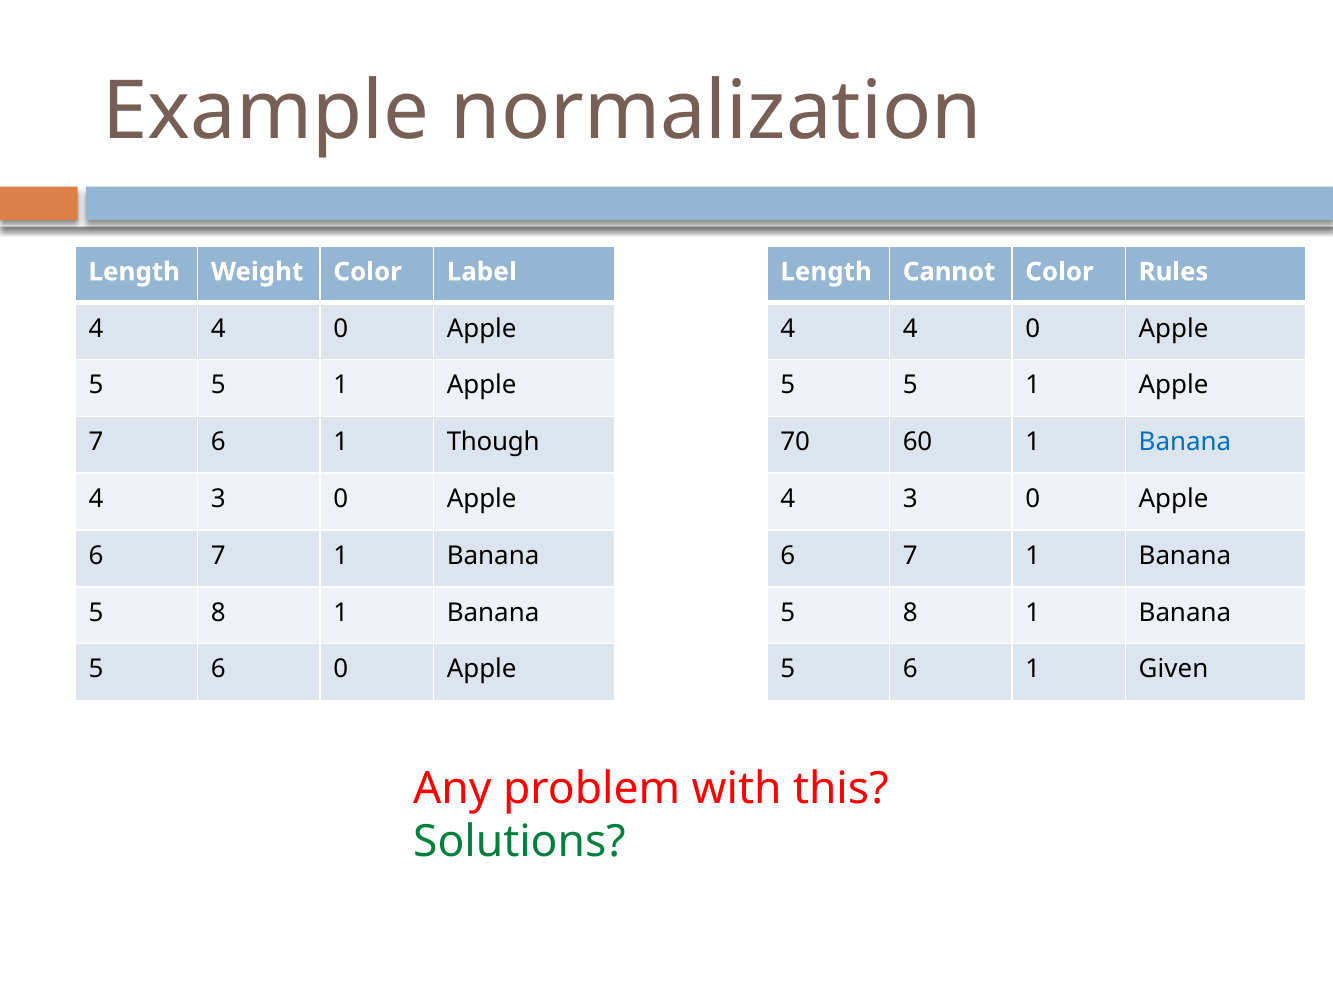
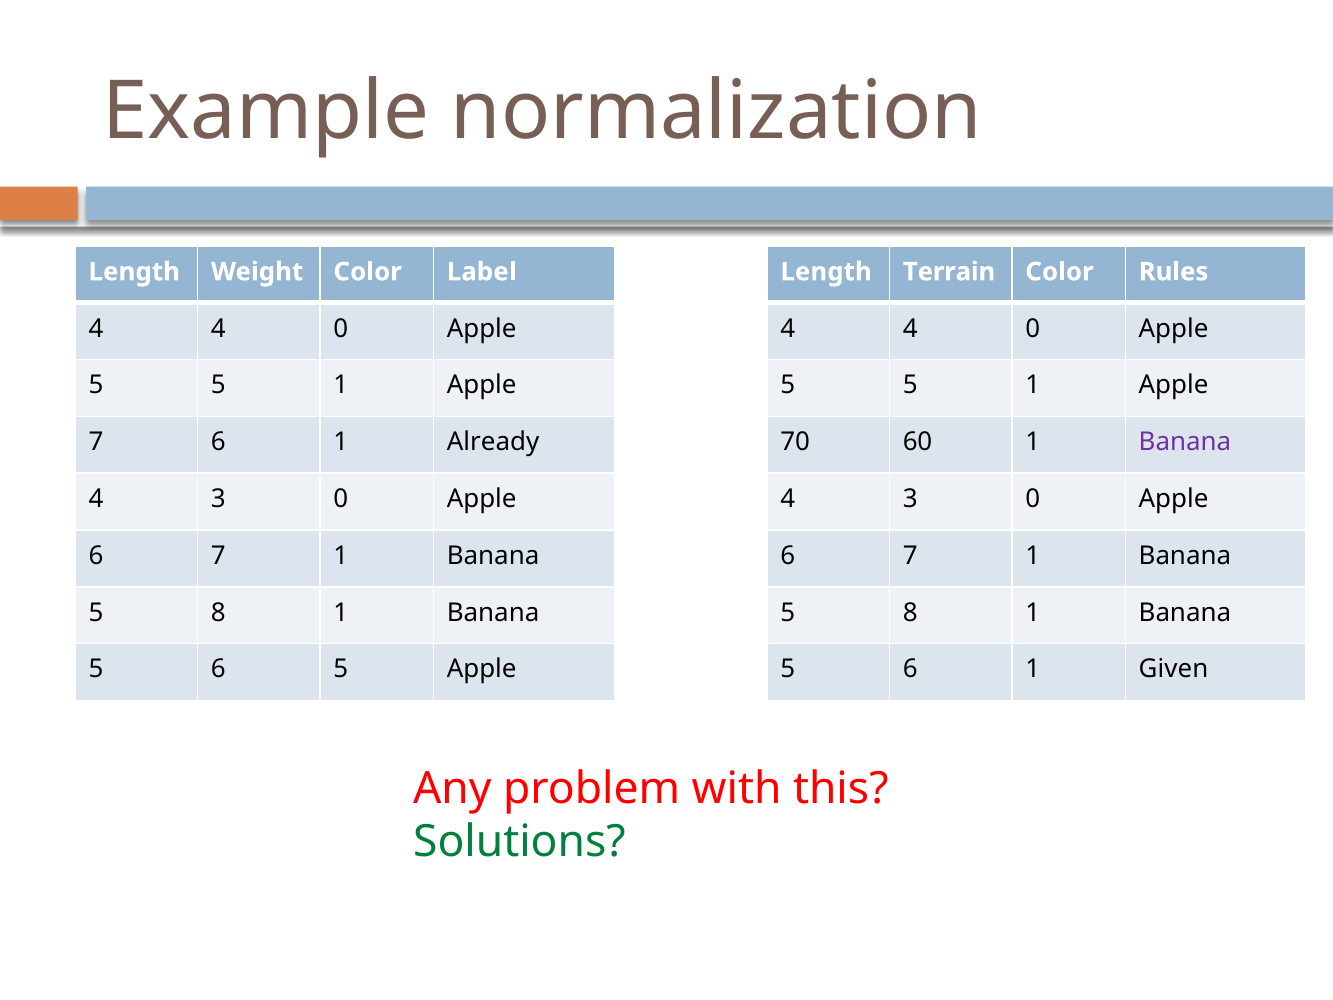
Cannot: Cannot -> Terrain (949, 272)
Though: Though -> Already (493, 442)
Banana colour: blue -> purple (1185, 442)
6 0: 0 -> 5 (341, 669)
